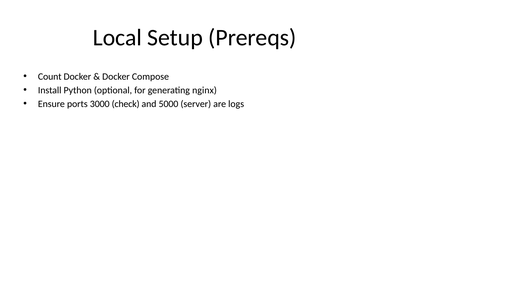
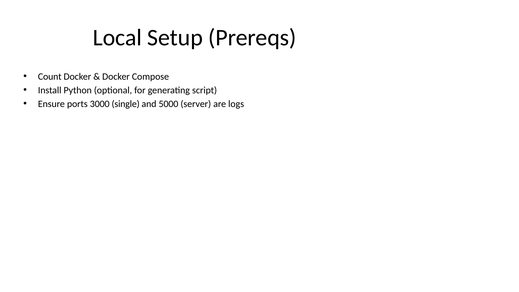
nginx: nginx -> script (205, 90)
check: check -> single (126, 104)
